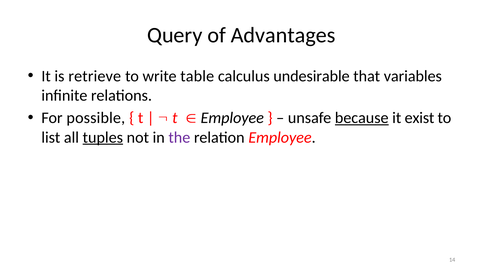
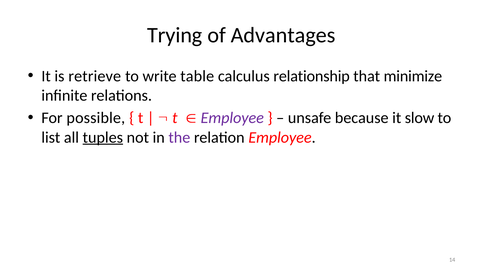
Query: Query -> Trying (175, 35)
undesirable: undesirable -> relationship (312, 76)
variables: variables -> minimize (413, 76)
Employee colour: black -> purple (232, 118)
because underline: present -> none (362, 118)
exist: exist -> slow (420, 118)
